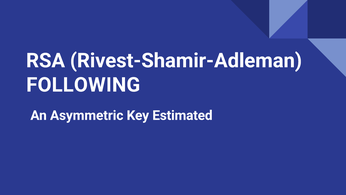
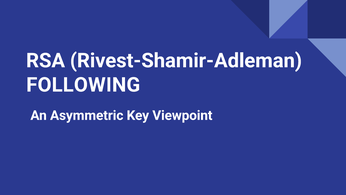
Estimated: Estimated -> Viewpoint (182, 115)
